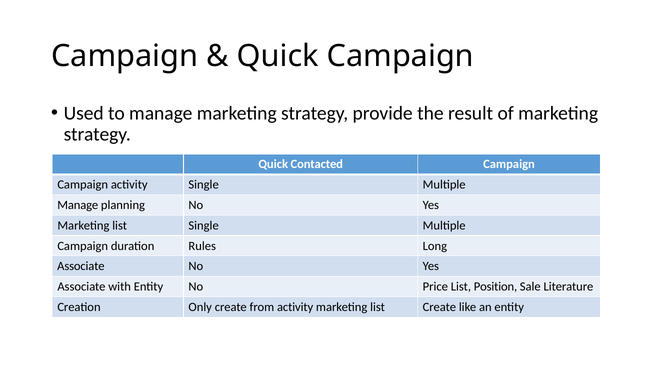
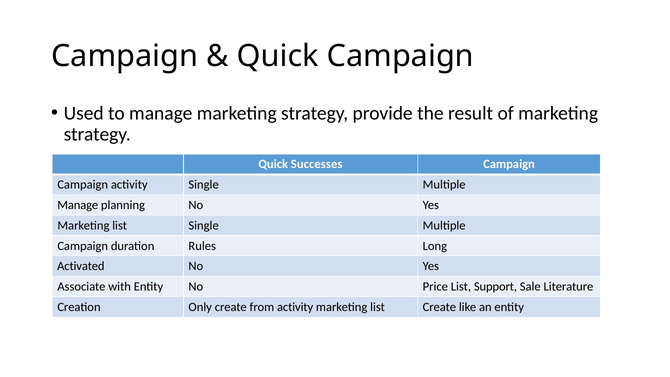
Contacted: Contacted -> Successes (317, 164)
Associate: Associate -> Activated (81, 266)
Position: Position -> Support (495, 287)
